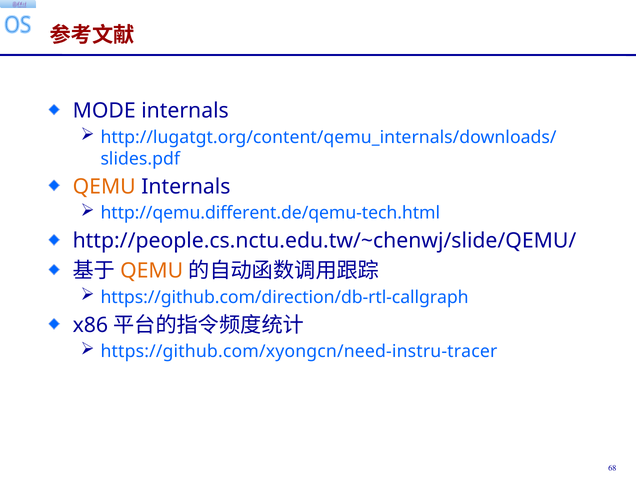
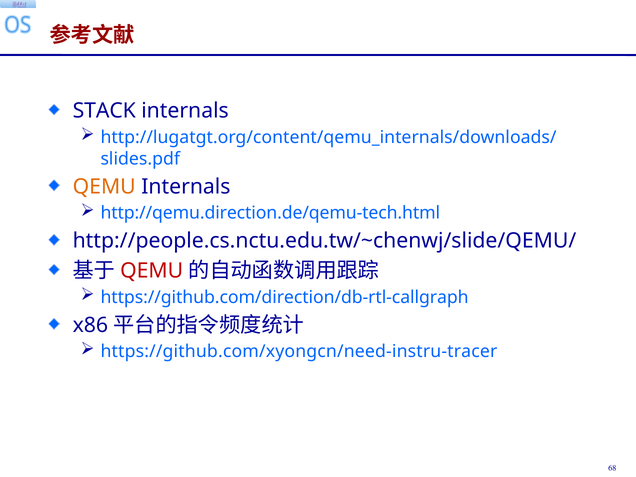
MODE: MODE -> STACK (104, 111)
http://qemu.different.de/qemu-tech.html: http://qemu.different.de/qemu-tech.html -> http://qemu.direction.de/qemu-tech.html (270, 213)
QEMU colour: orange -> red (152, 271)
